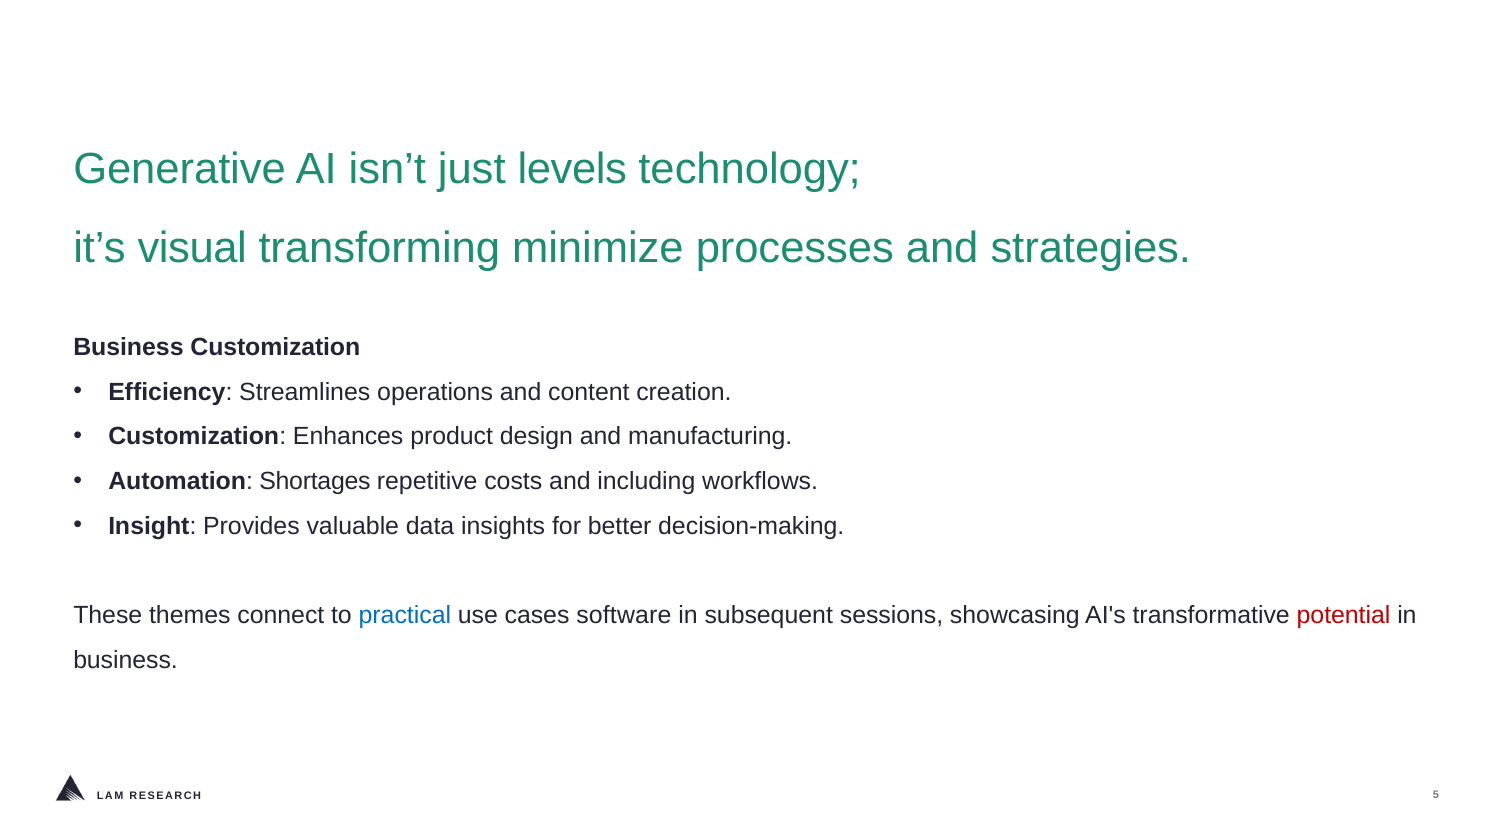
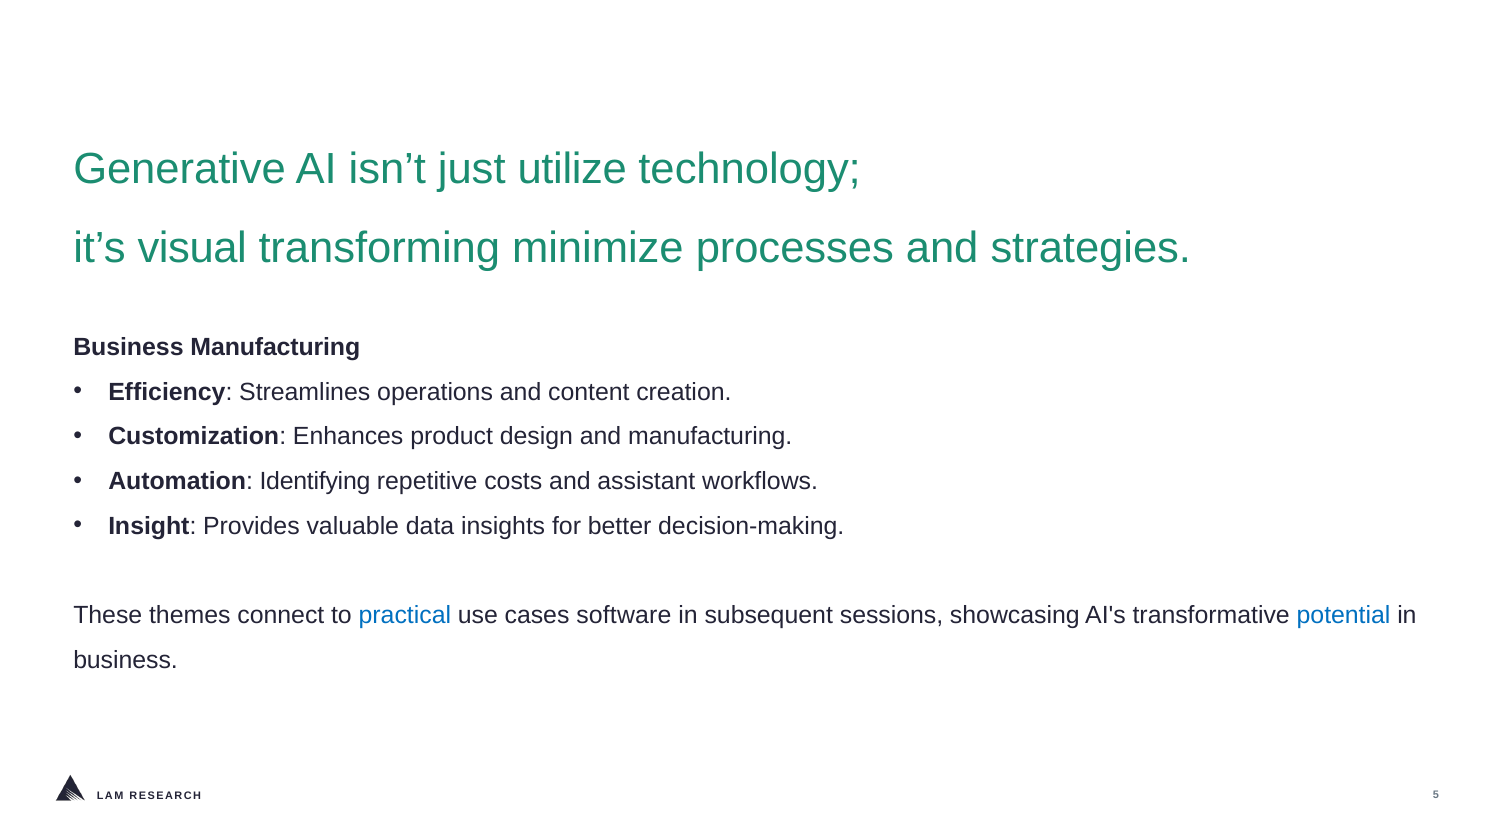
levels: levels -> utilize (572, 169)
Business Customization: Customization -> Manufacturing (275, 347)
Shortages: Shortages -> Identifying (315, 482)
including: including -> assistant (646, 482)
potential colour: red -> blue (1344, 616)
